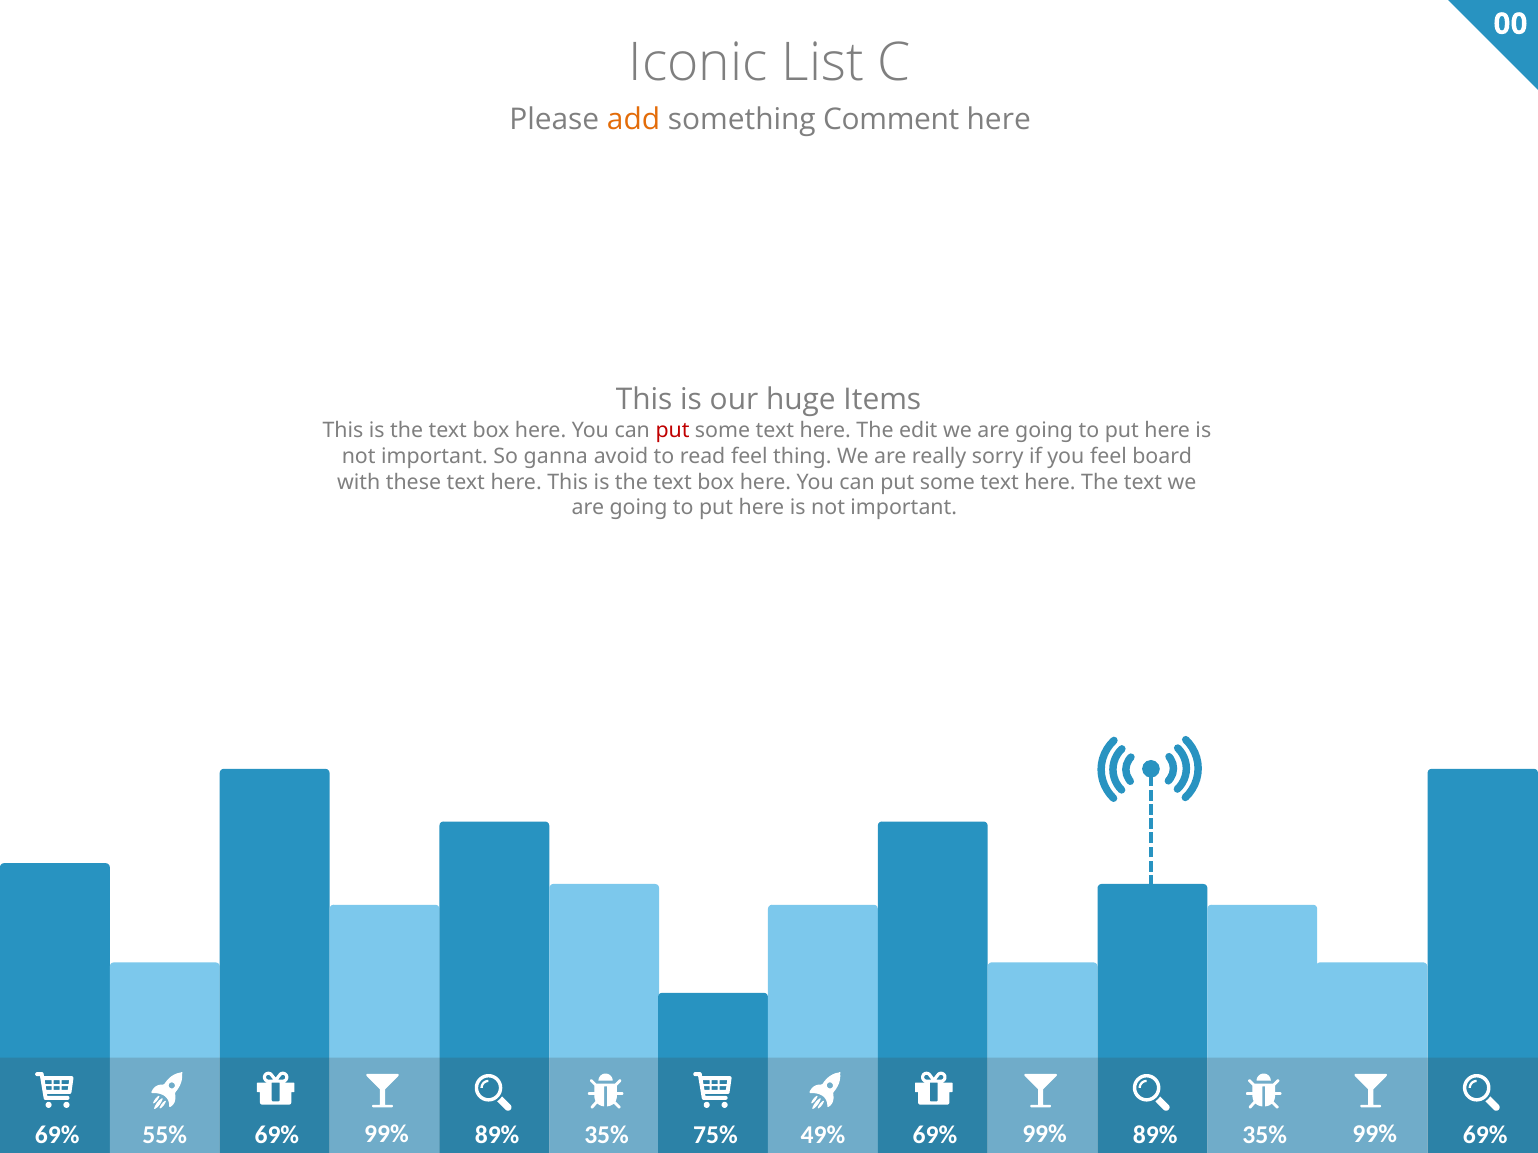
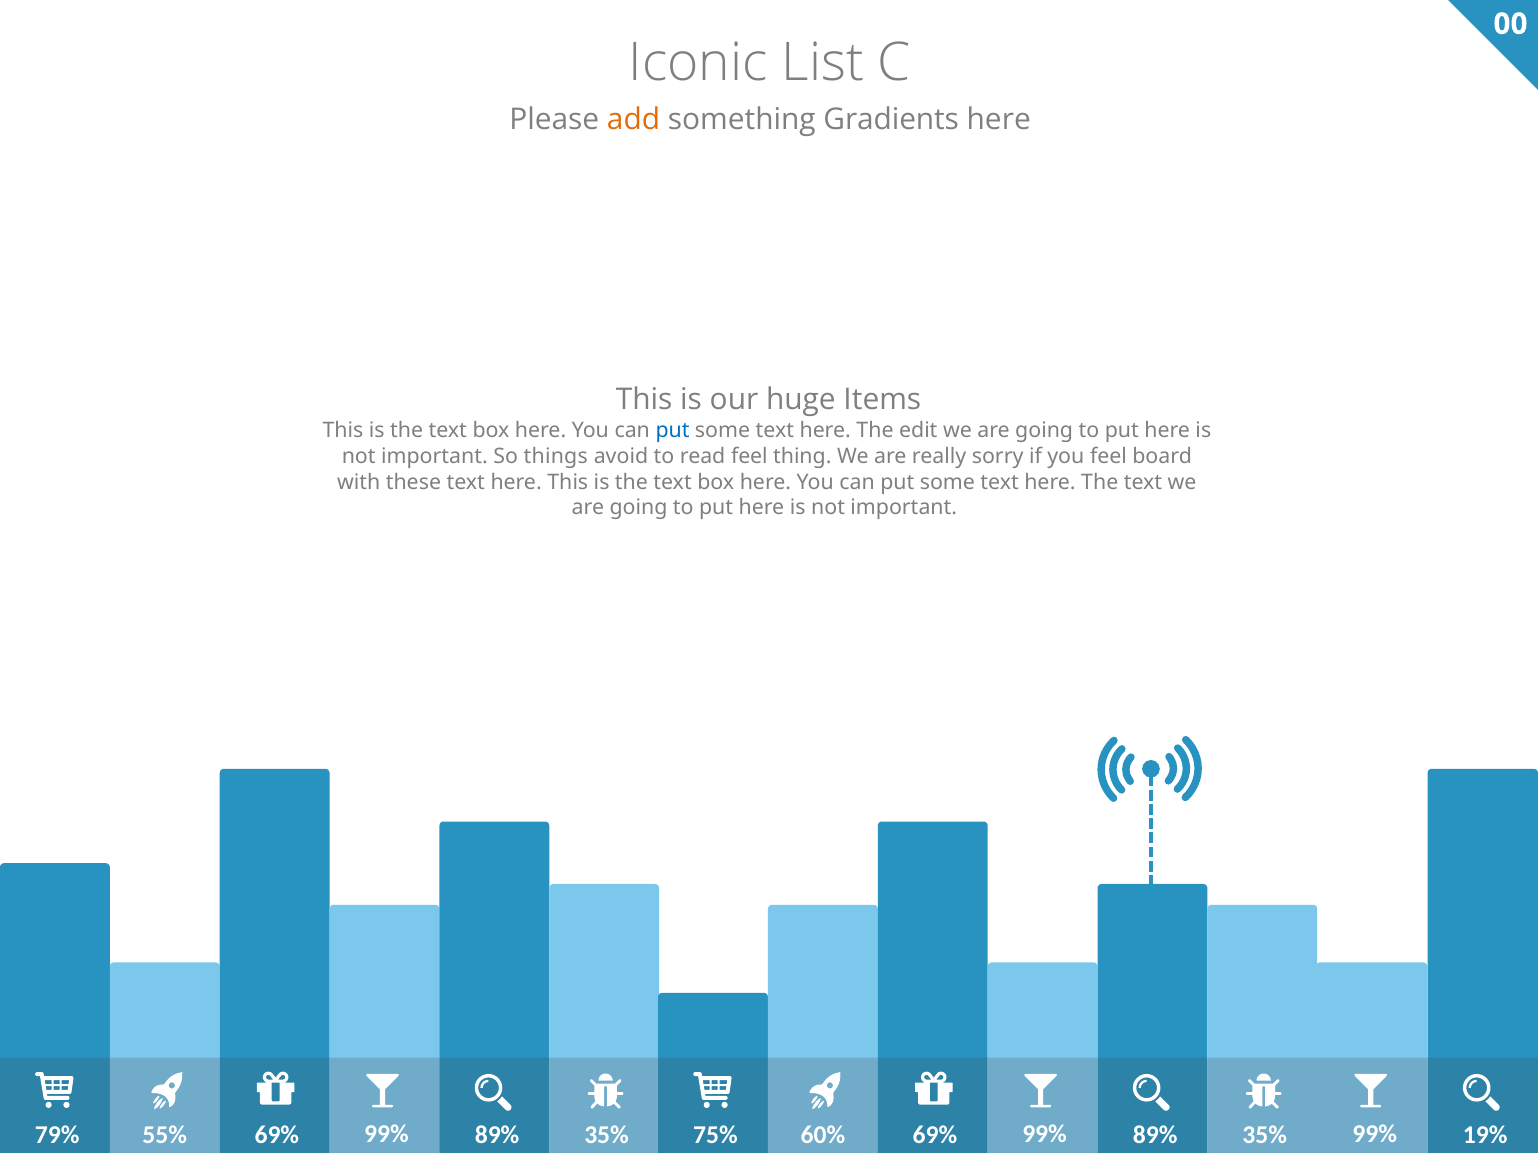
Comment: Comment -> Gradients (891, 120)
put colour: red -> blue (673, 431)
ganna: ganna -> things (556, 457)
69%: 69% -> 79% (57, 1135)
49%: 49% -> 60% (823, 1135)
99% 69%: 69% -> 19% (1485, 1135)
